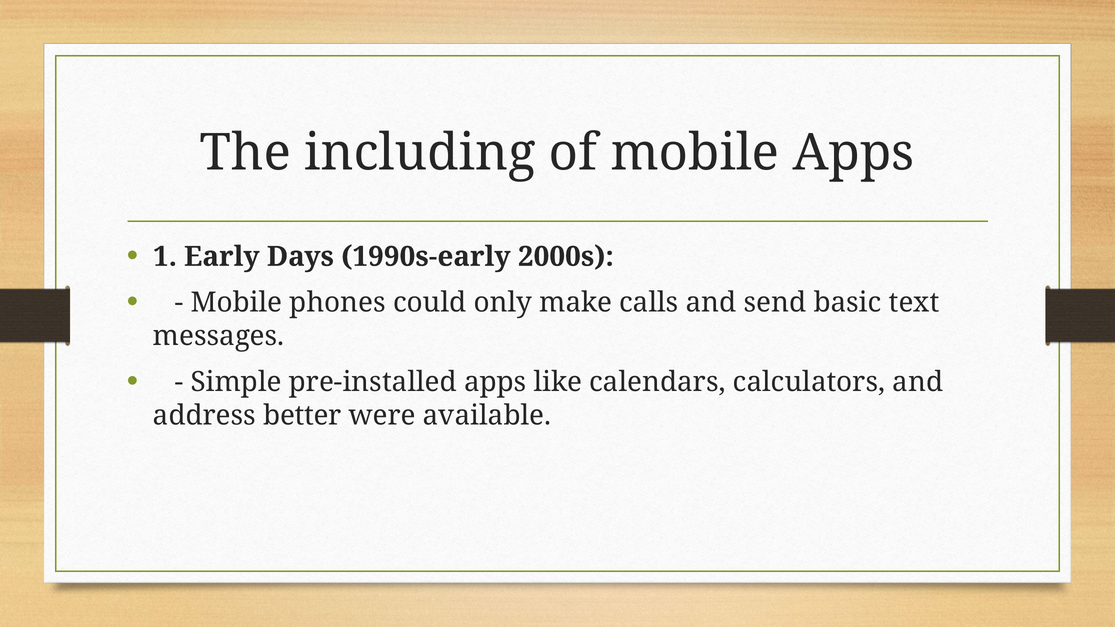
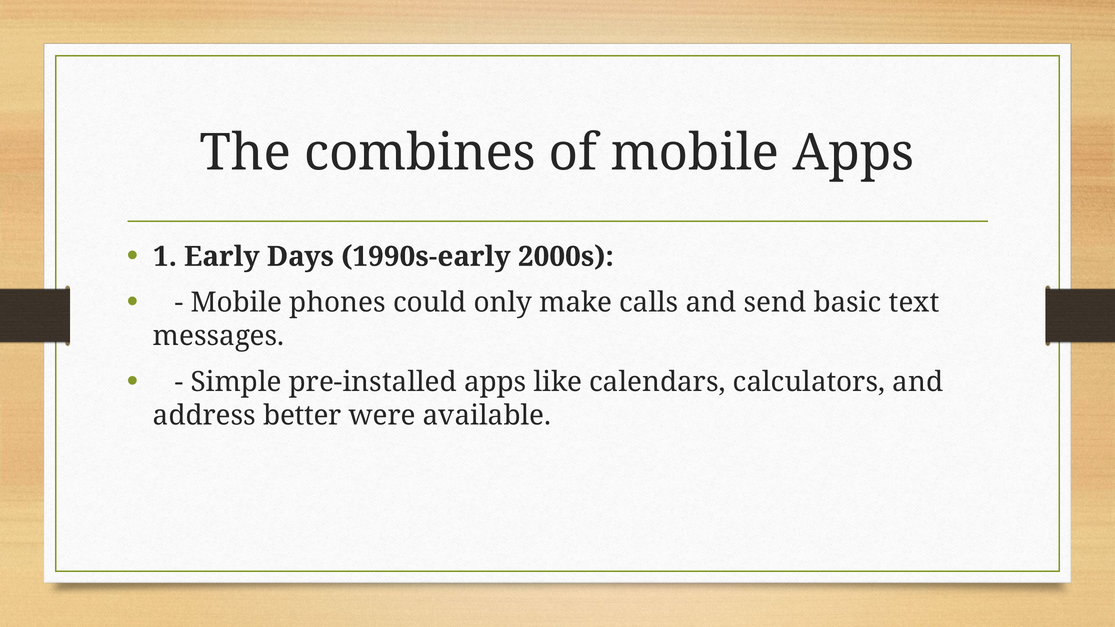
including: including -> combines (420, 153)
